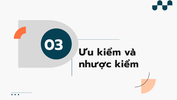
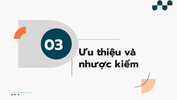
Ưu kiểm: kiểm -> thiệu (109, 52)
